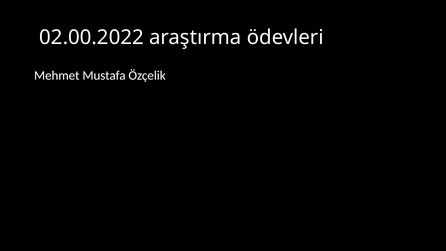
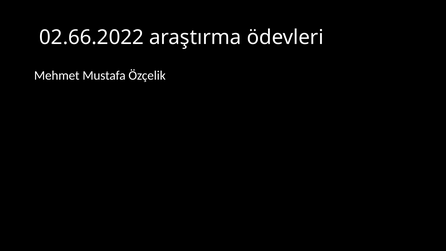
02.00.2022: 02.00.2022 -> 02.66.2022 (92, 37)
